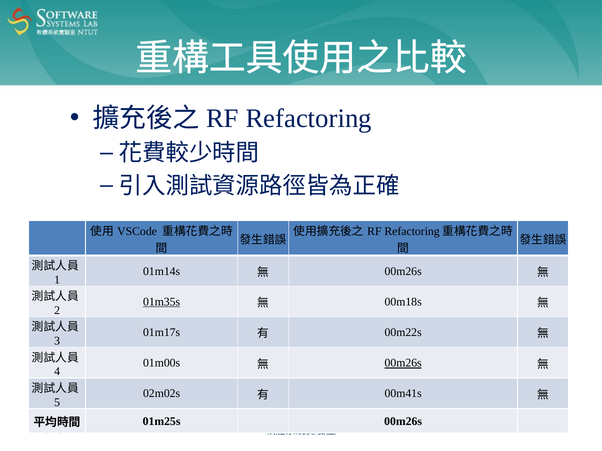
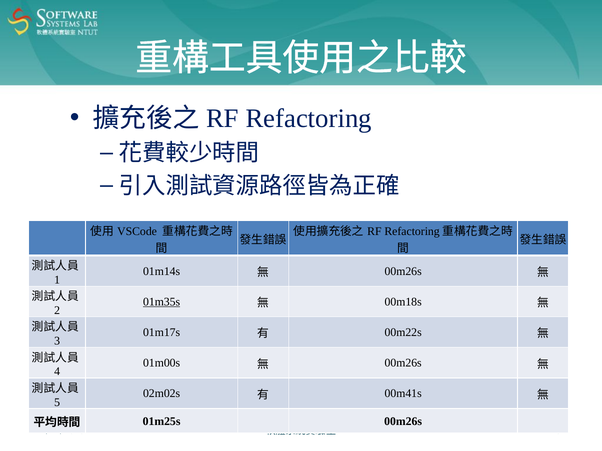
00m26s underline: present -> none (403, 363)
